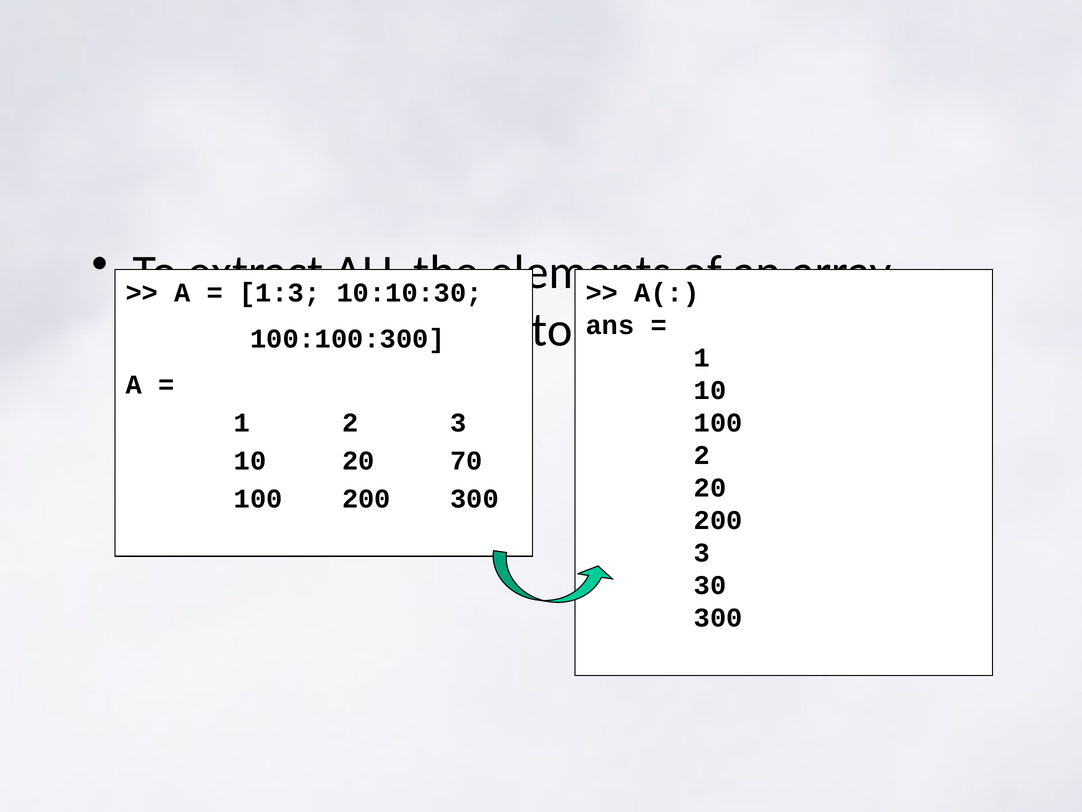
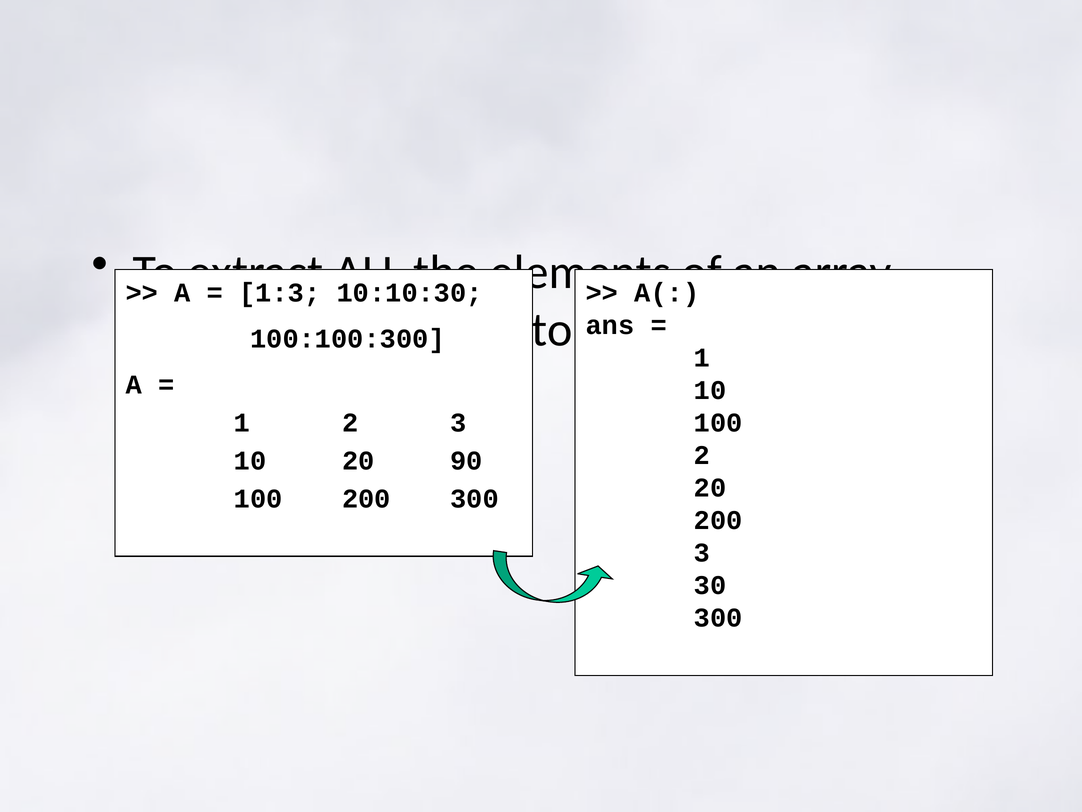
70: 70 -> 90 (466, 461)
